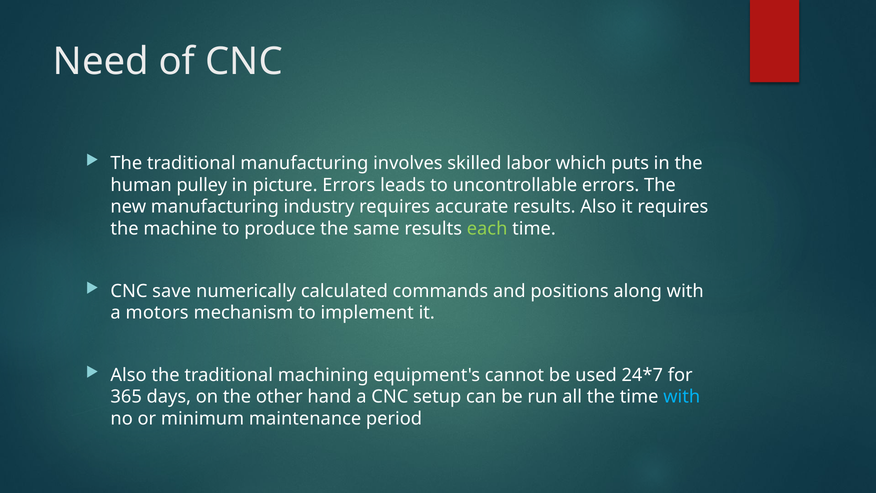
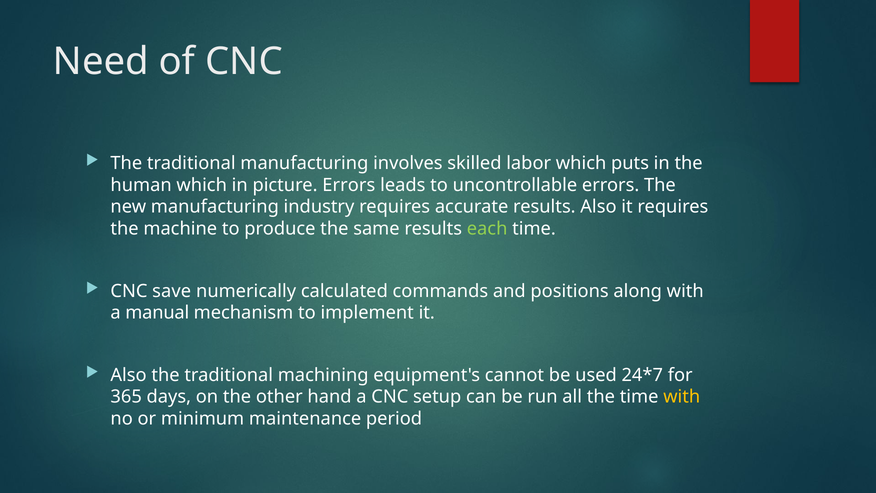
human pulley: pulley -> which (202, 185)
motors: motors -> manual (157, 313)
with colour: light blue -> yellow (682, 397)
